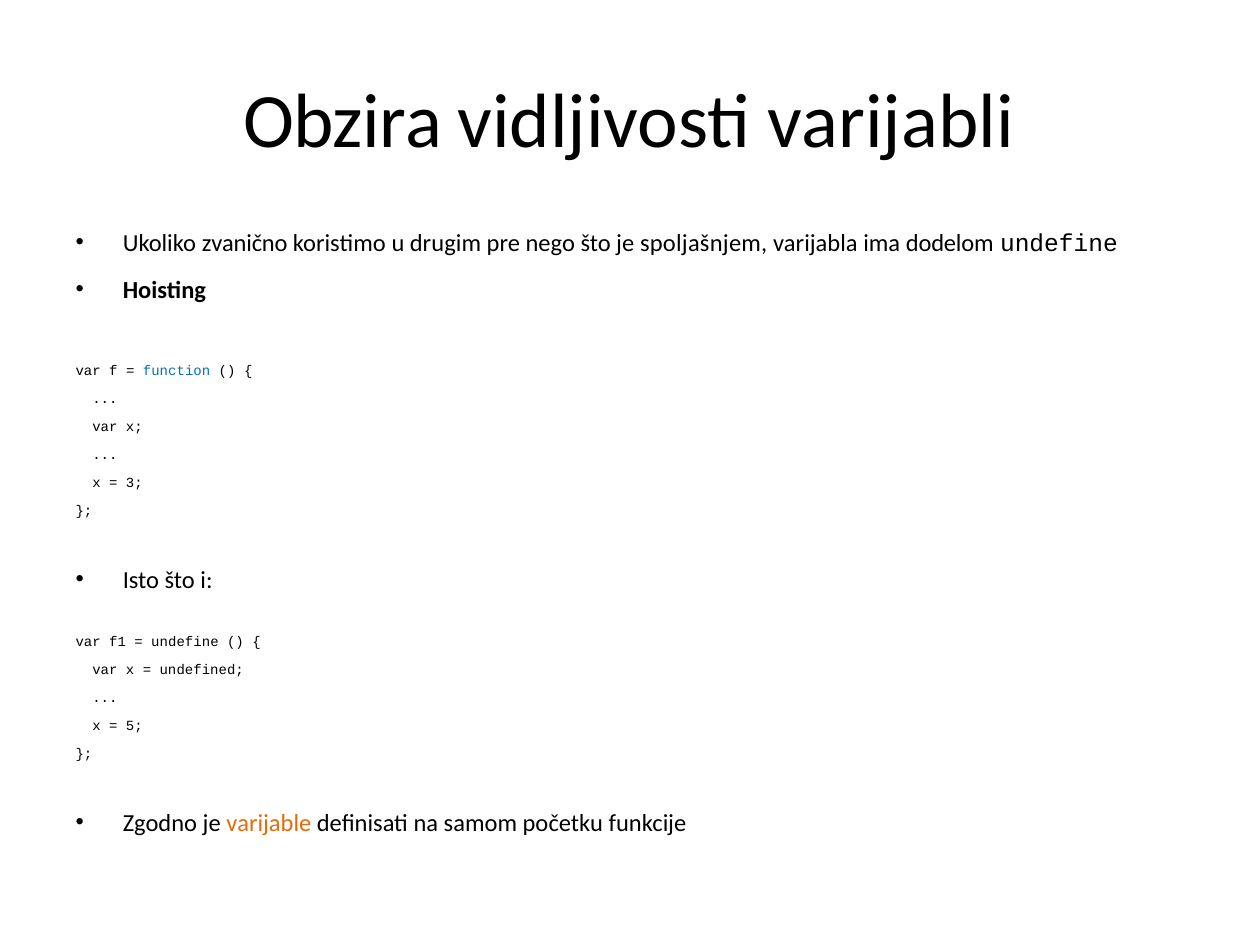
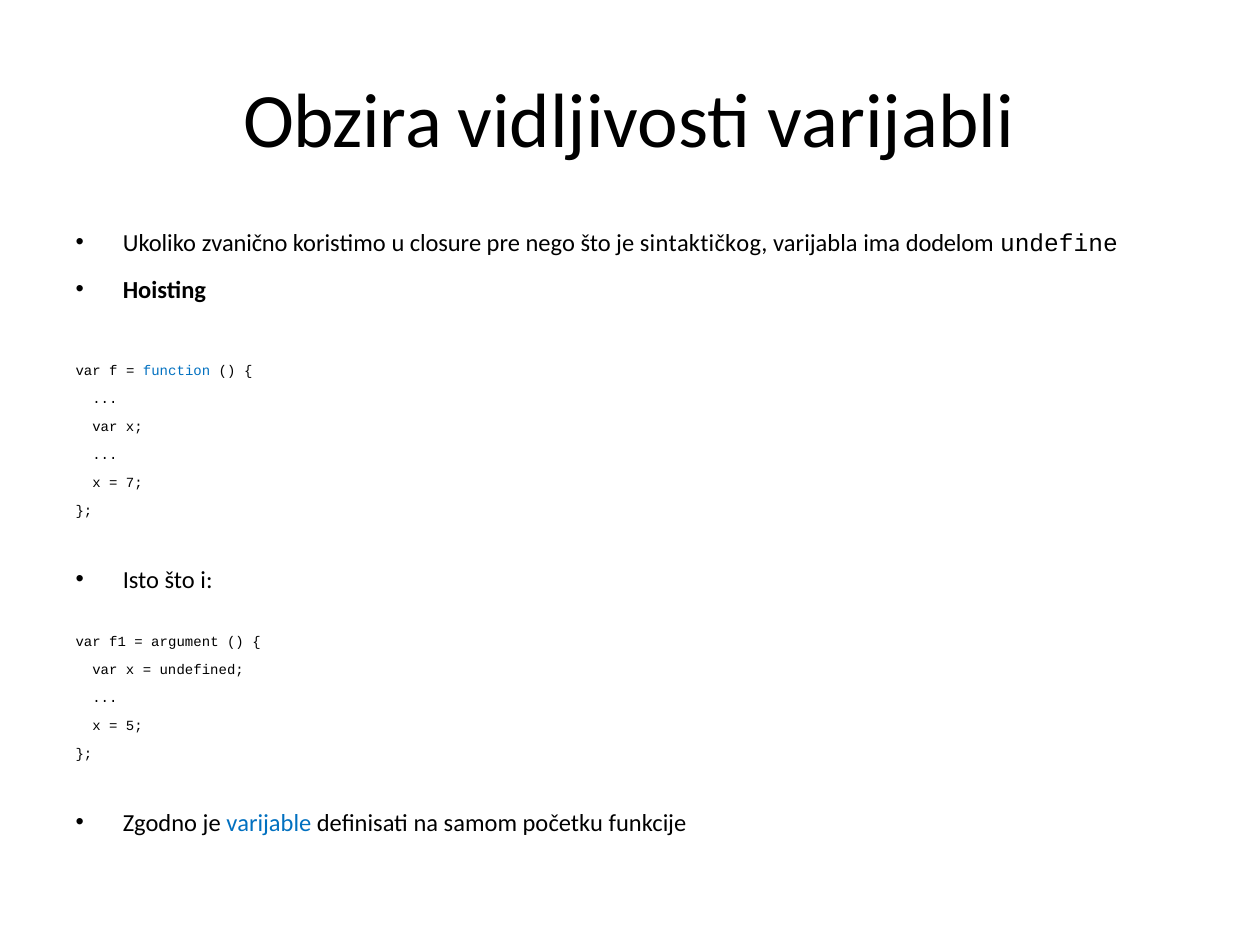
drugim: drugim -> closure (446, 243)
spoljašnjem: spoljašnjem -> sintaktičkog (704, 243)
3: 3 -> 7 (134, 483)
undefine: undefine -> argument (185, 642)
varijable colour: orange -> blue (269, 823)
